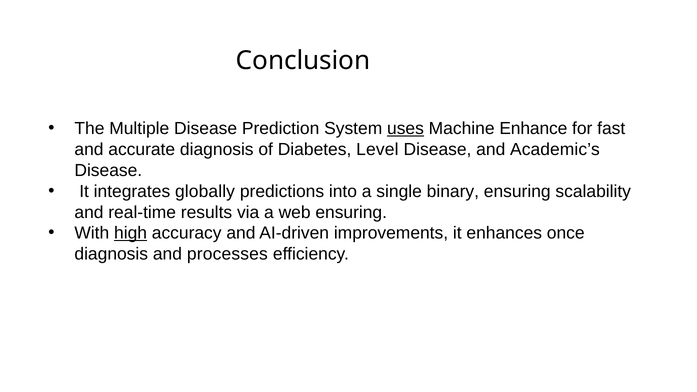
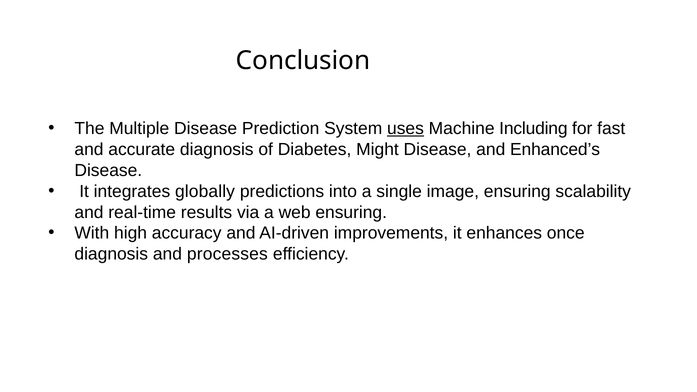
Enhance: Enhance -> Including (533, 129)
Level: Level -> Might (378, 150)
Academic’s: Academic’s -> Enhanced’s (555, 150)
binary: binary -> image (453, 191)
high underline: present -> none (131, 233)
